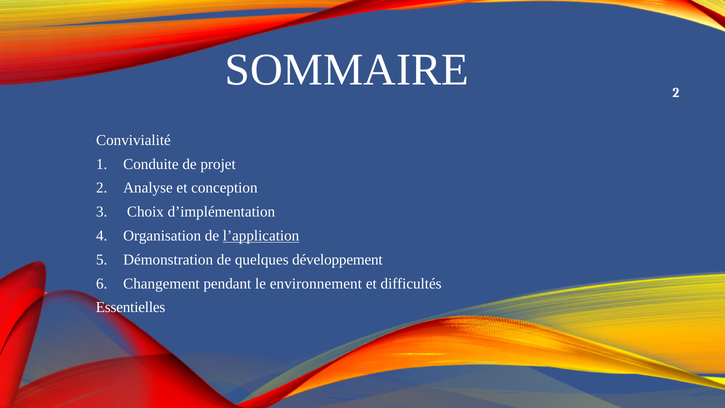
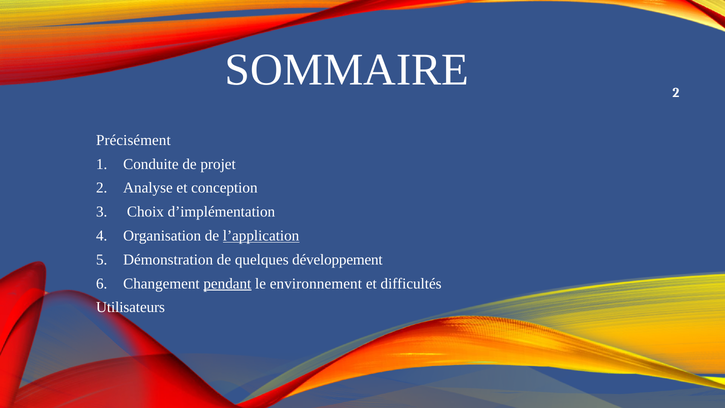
Convivialité: Convivialité -> Précisément (133, 140)
pendant underline: none -> present (227, 283)
Essentielles: Essentielles -> Utilisateurs (131, 307)
